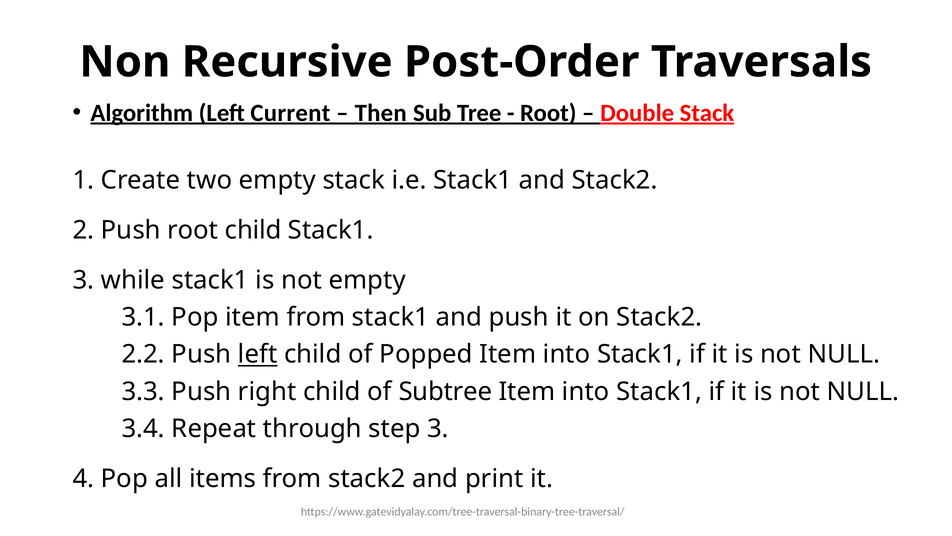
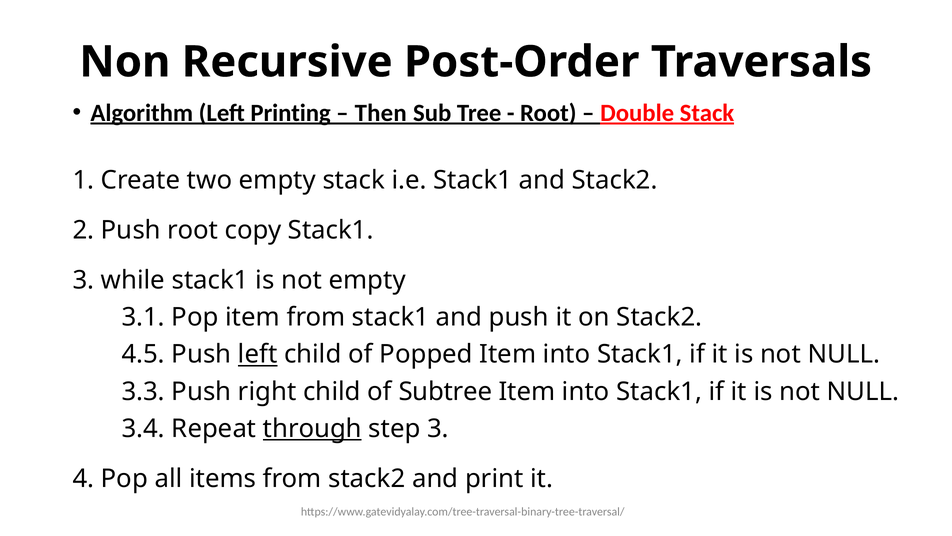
Current: Current -> Printing (291, 113)
root child: child -> copy (253, 230)
2.2: 2.2 -> 4.5 (143, 354)
through underline: none -> present (312, 428)
